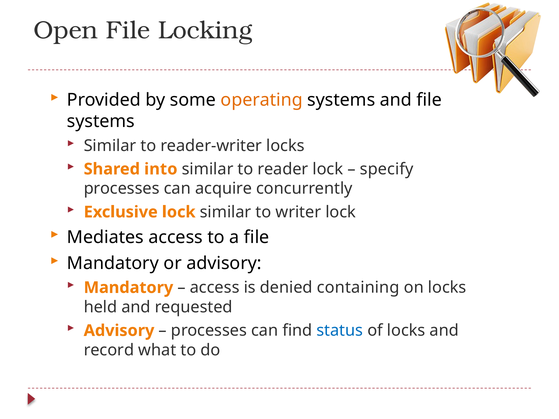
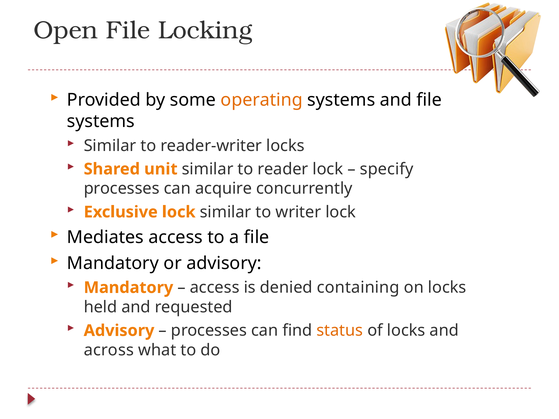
into: into -> unit (161, 169)
status colour: blue -> orange (340, 331)
record: record -> across (109, 350)
